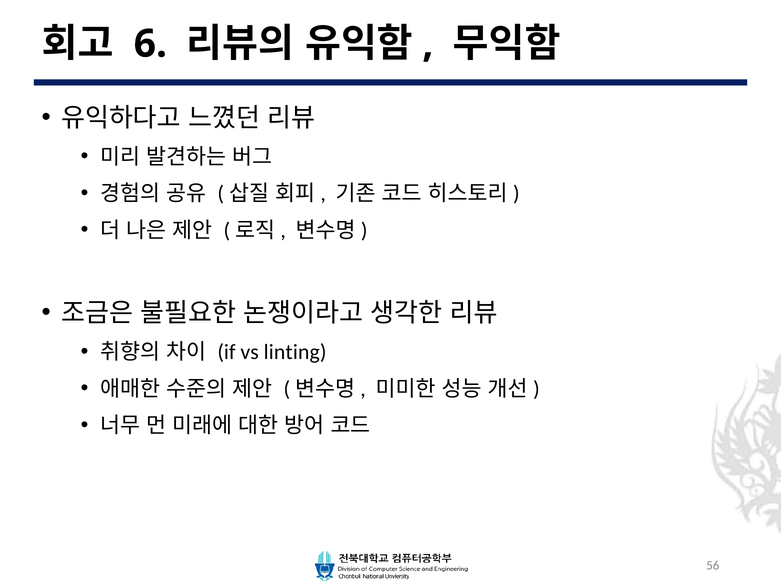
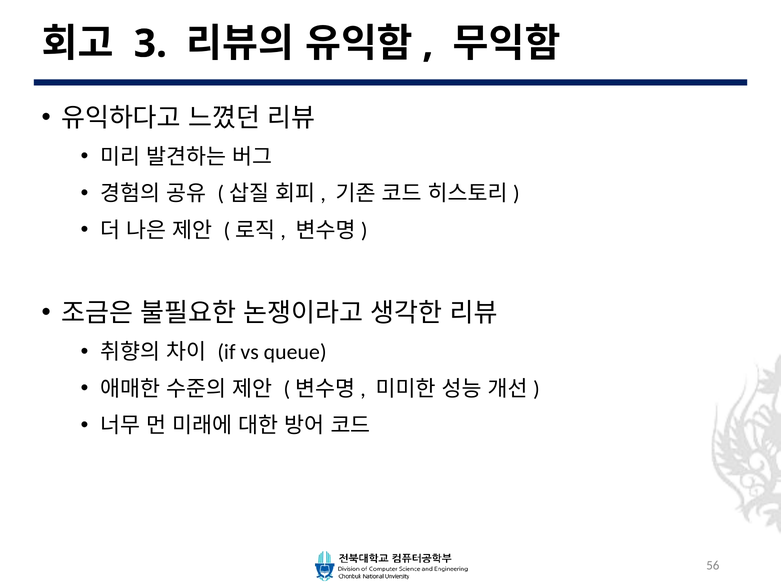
6: 6 -> 3 (150, 44)
linting: linting -> queue (295, 352)
